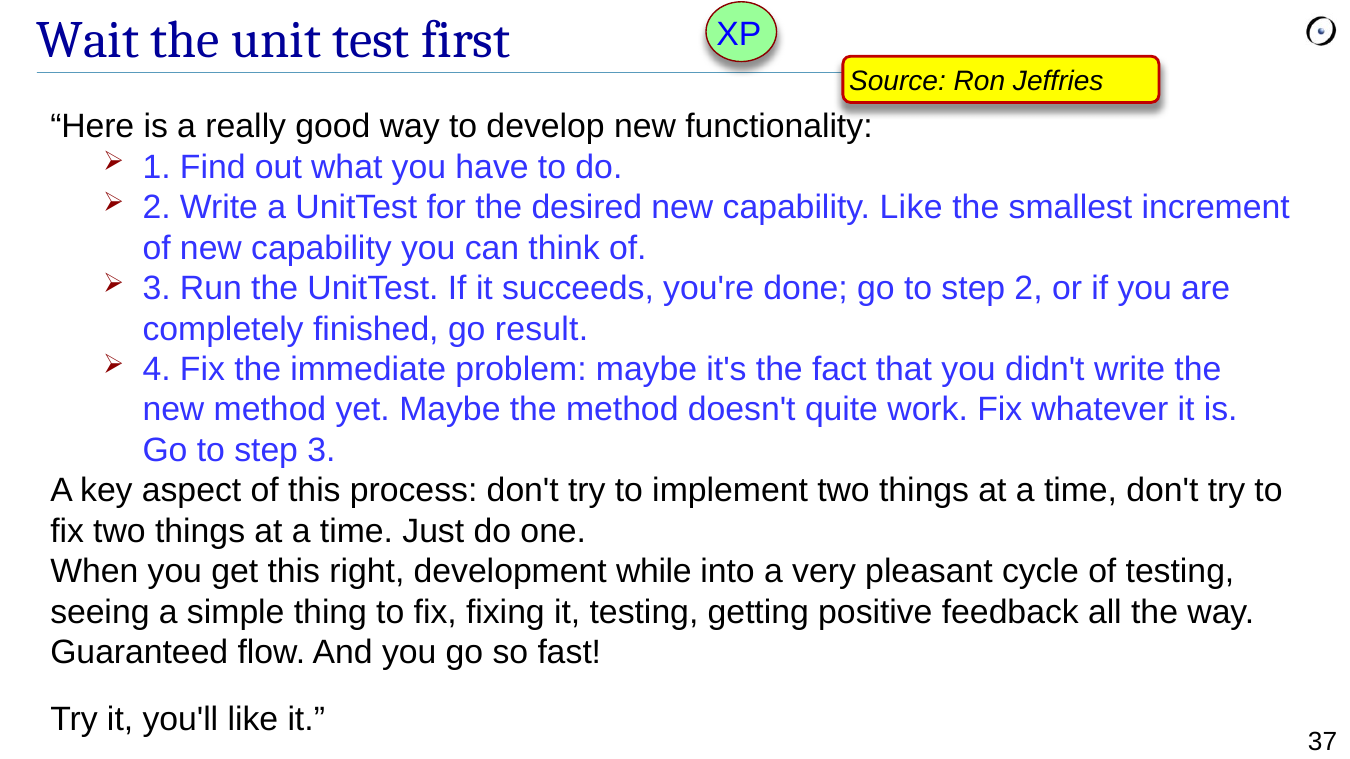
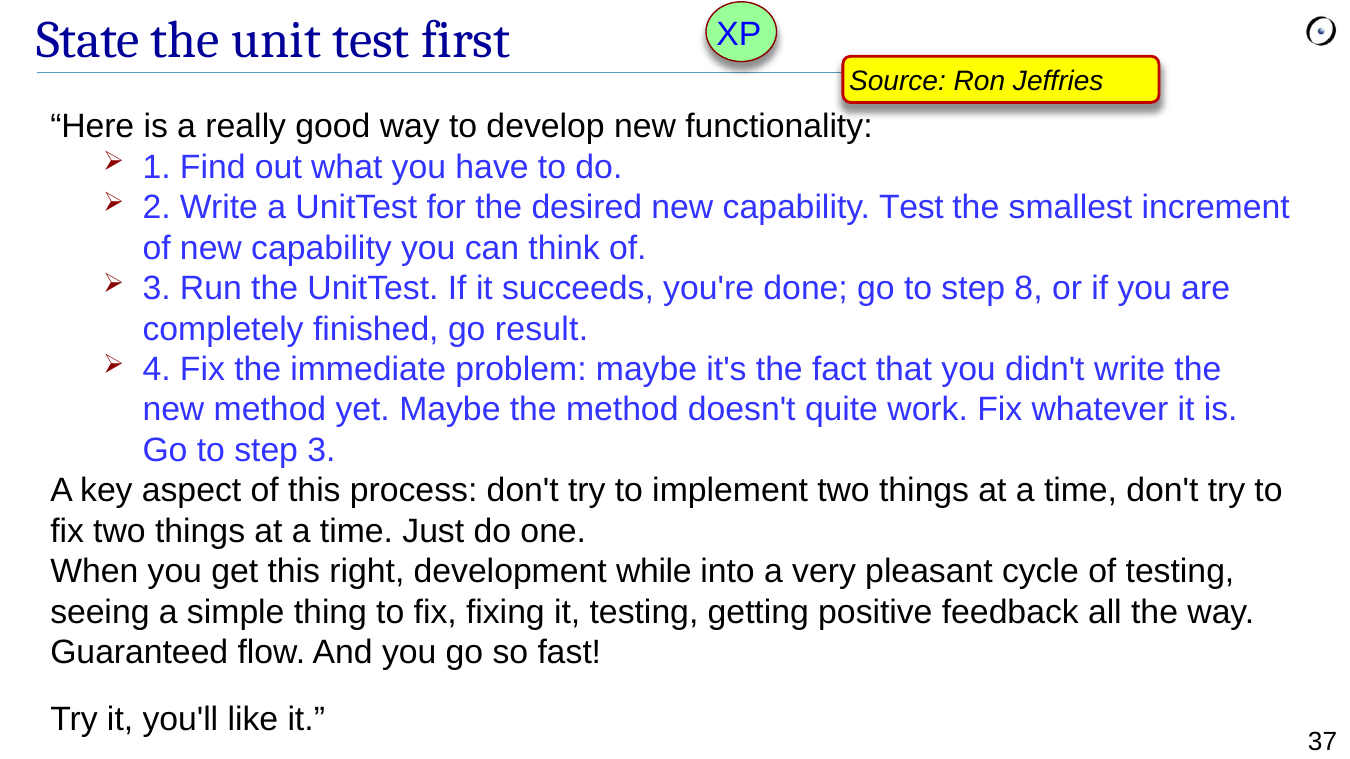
Wait: Wait -> State (88, 41)
capability Like: Like -> Test (911, 208)
step 2: 2 -> 8 (1029, 289)
